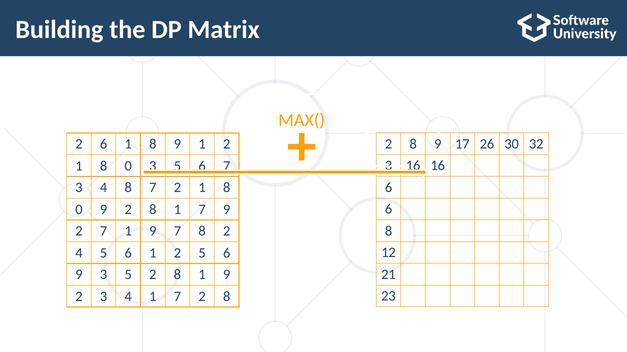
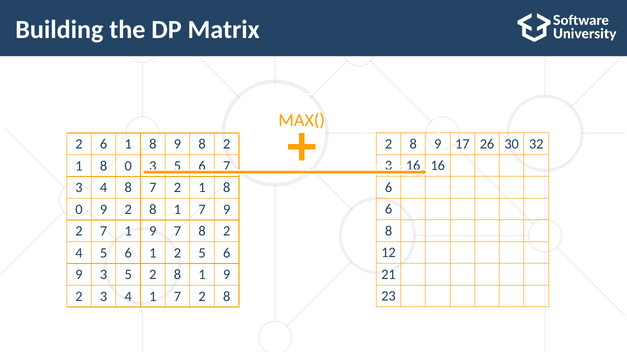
9 1: 1 -> 8 (202, 144)
